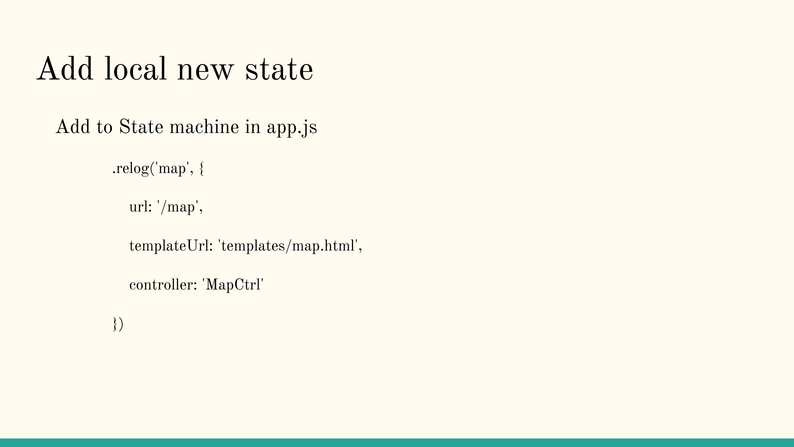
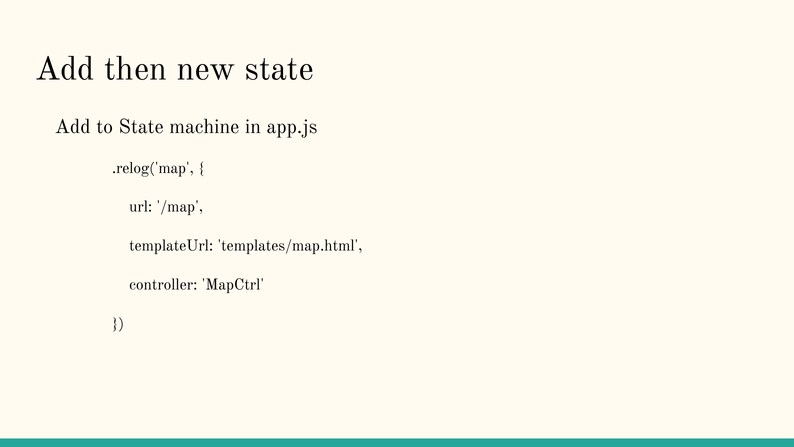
local: local -> then (136, 69)
